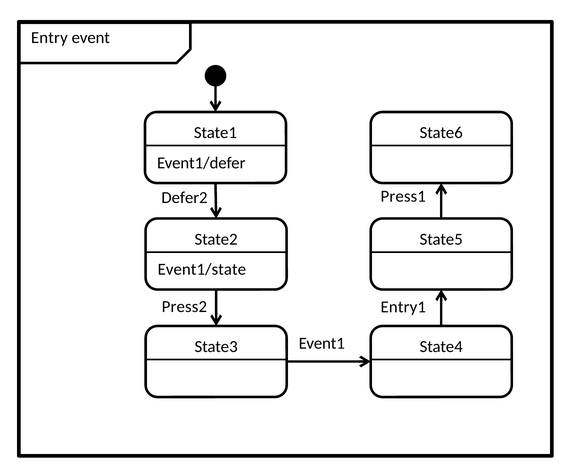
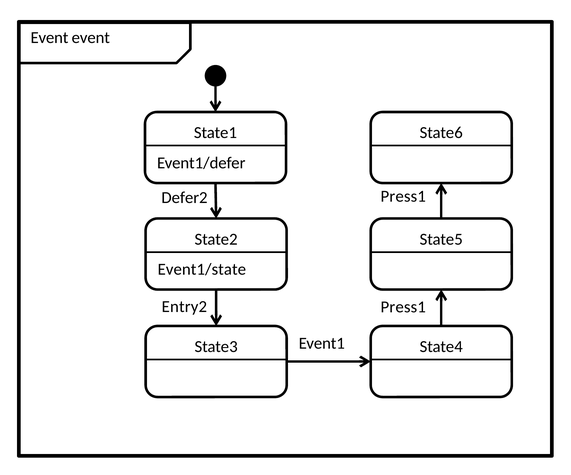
Entry: Entry -> Event (49, 38)
Press2: Press2 -> Entry2 (184, 307)
Entry1: Entry1 -> Press1 (403, 307)
